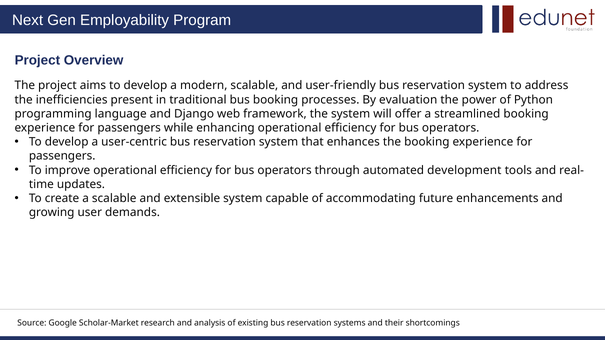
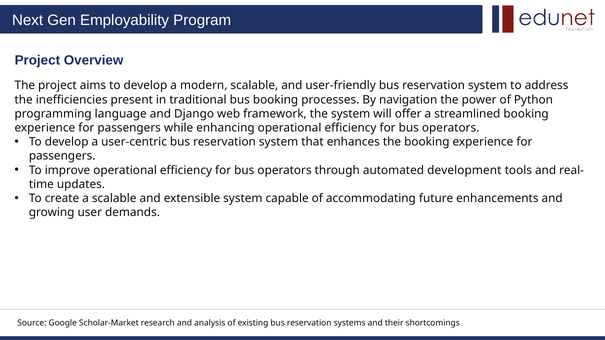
evaluation: evaluation -> navigation (408, 100)
